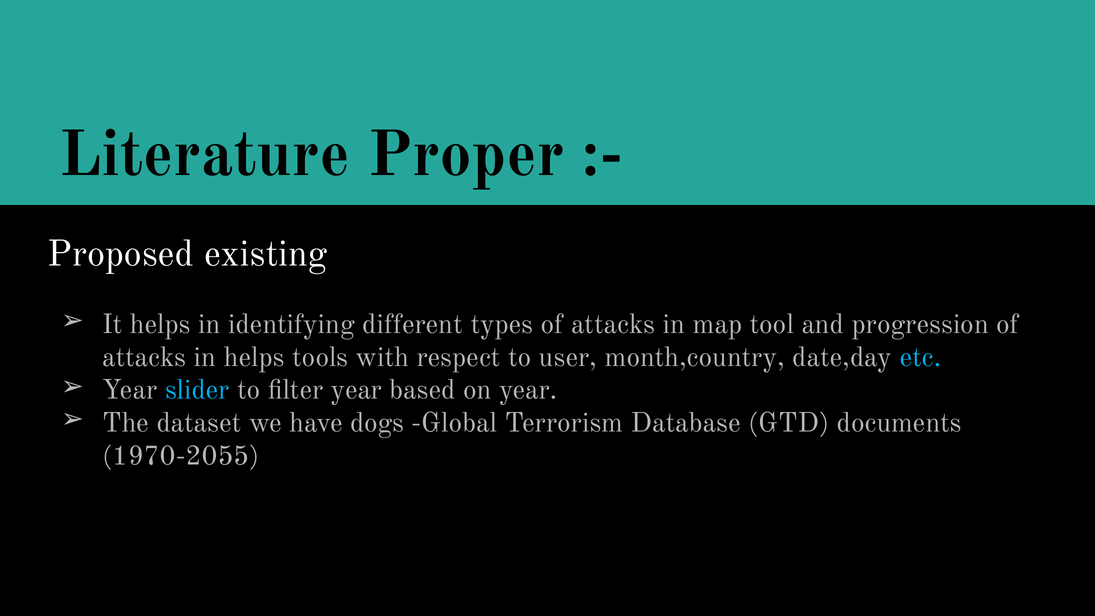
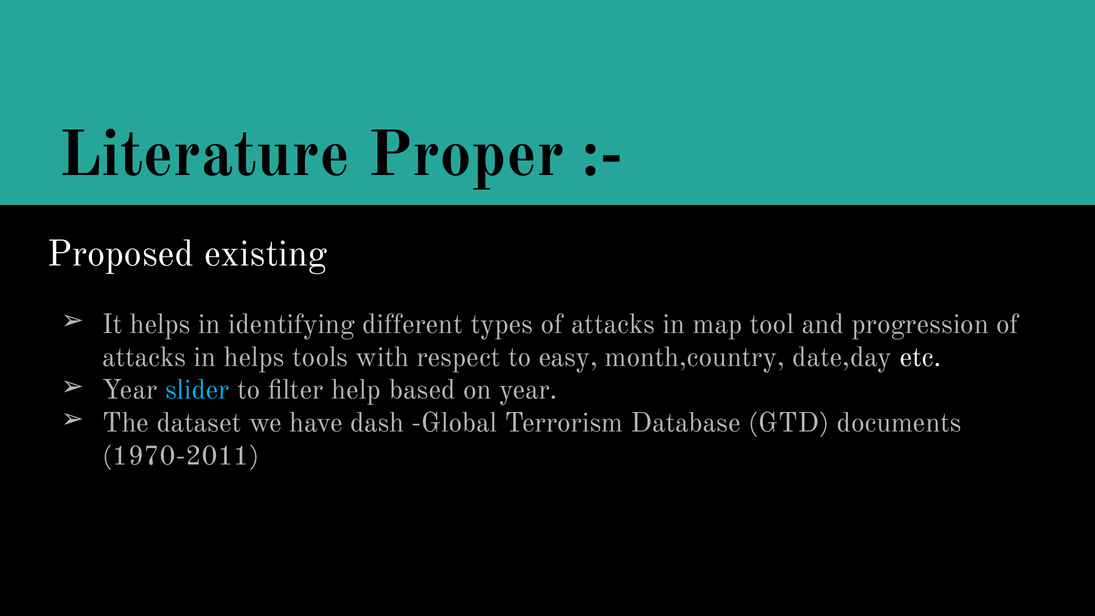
user: user -> easy (568, 357)
etc colour: light blue -> white (920, 357)
filter year: year -> help (356, 390)
dogs: dogs -> dash (377, 423)
1970-2055: 1970-2055 -> 1970-2011 (181, 456)
